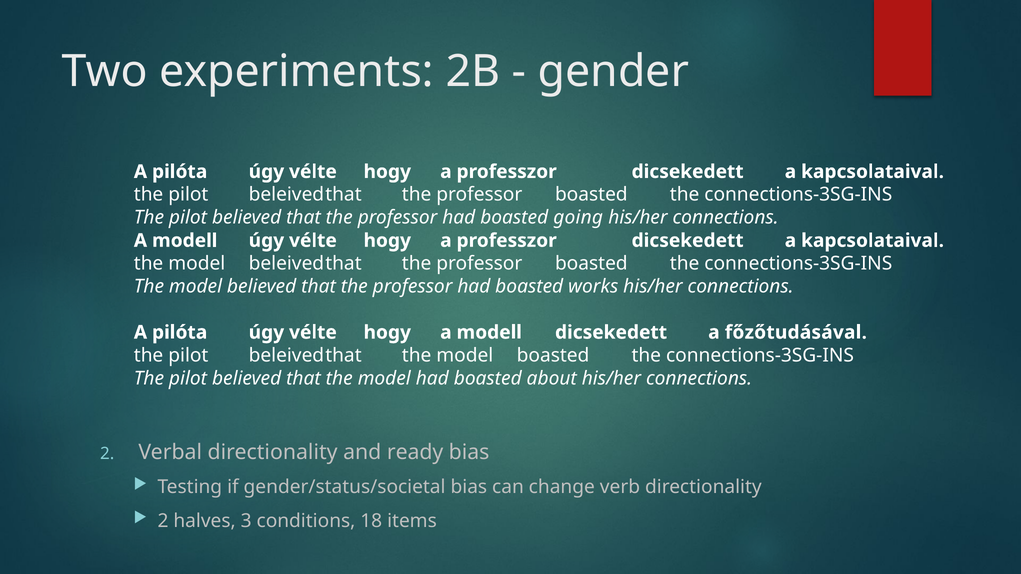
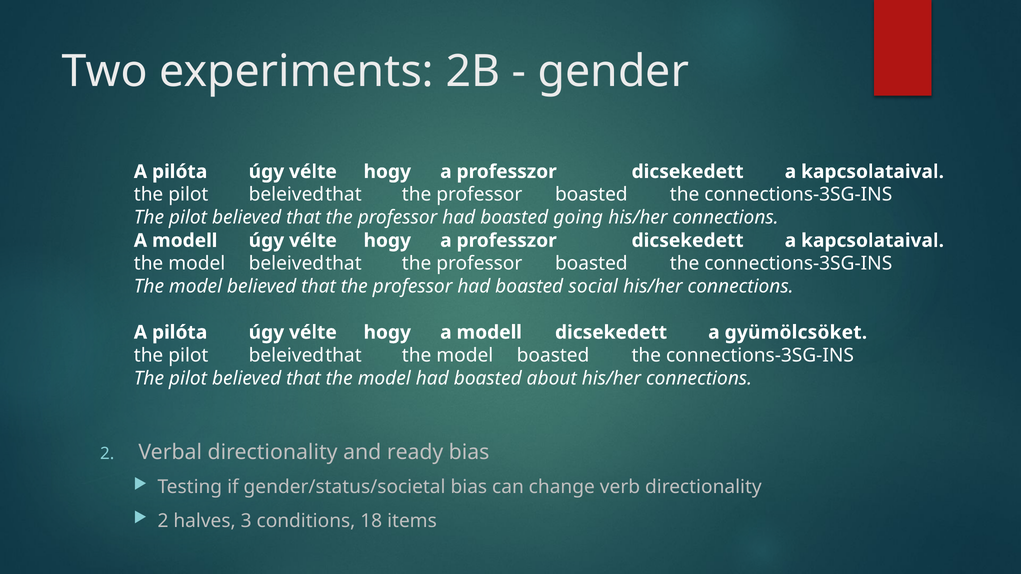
works: works -> social (593, 287)
főzőtudásával: főzőtudásával -> gyümölcsöket (796, 333)
